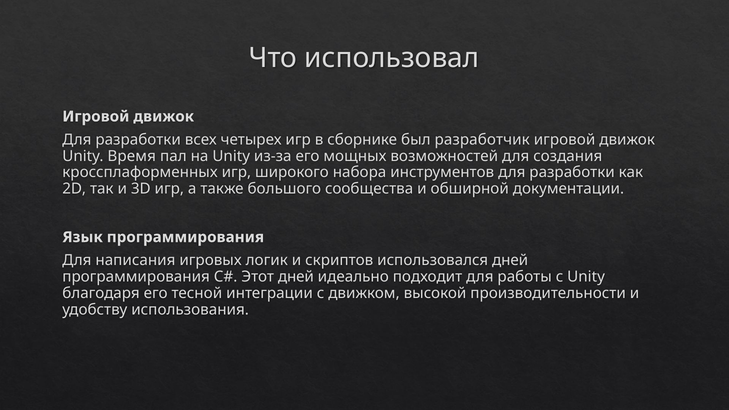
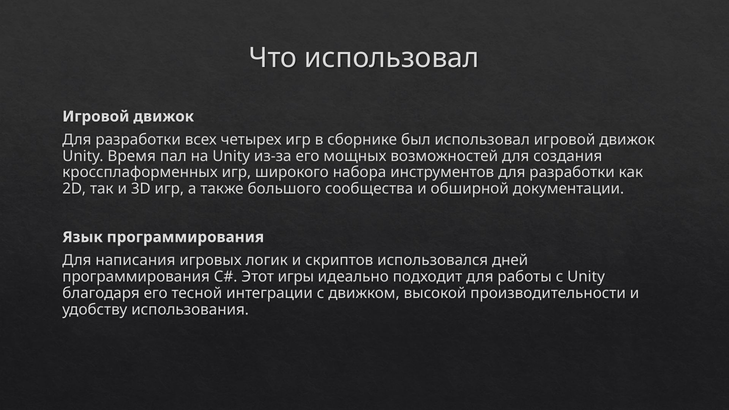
был разработчик: разработчик -> использовал (482, 140)
Этот дней: дней -> игры (296, 277)
